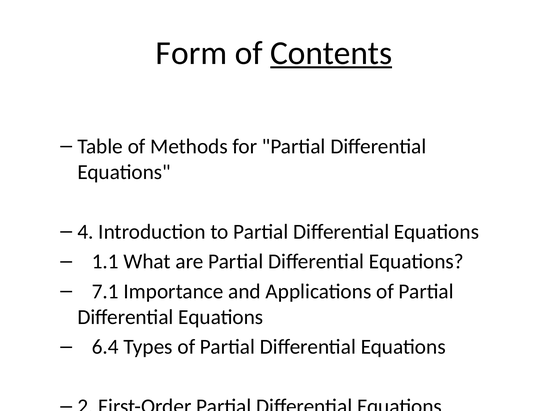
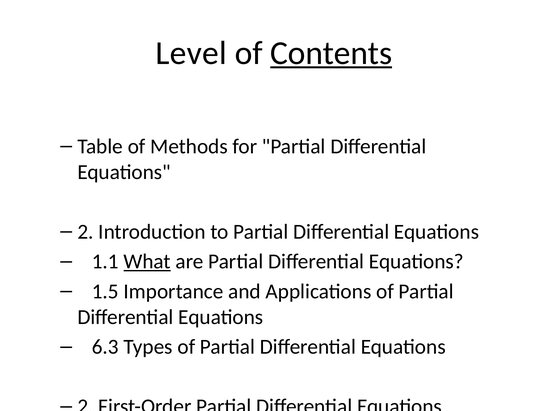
Form: Form -> Level (191, 53)
4: 4 -> 2 (85, 232)
What underline: none -> present (147, 262)
7.1: 7.1 -> 1.5 (105, 291)
6.4: 6.4 -> 6.3 (105, 347)
